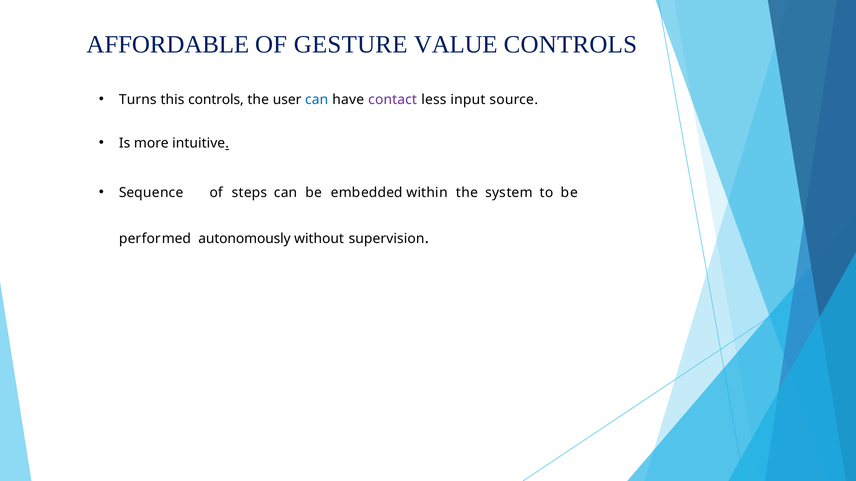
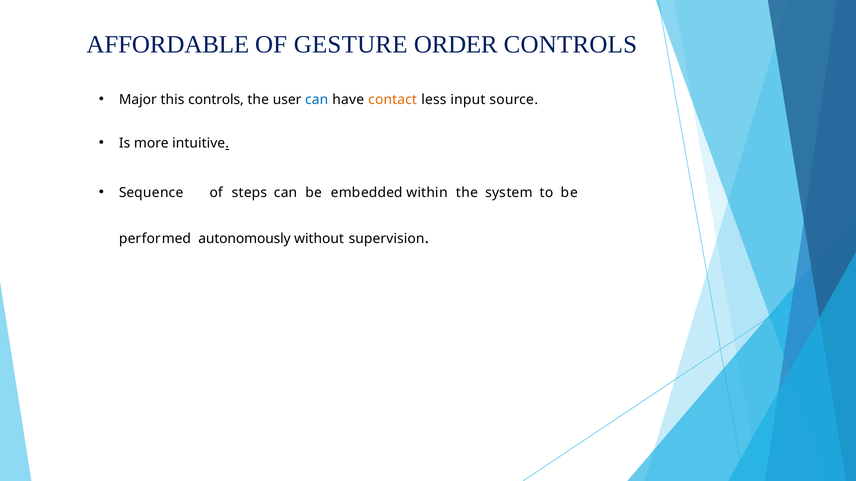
VALUE: VALUE -> ORDER (456, 45)
Turns: Turns -> Major (138, 100)
contact colour: purple -> orange (393, 100)
